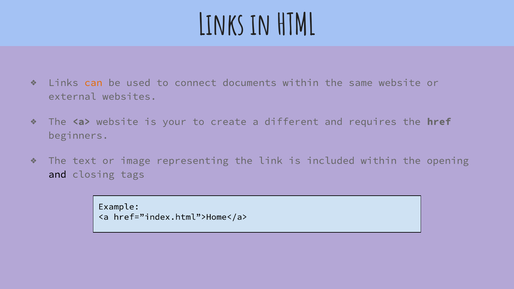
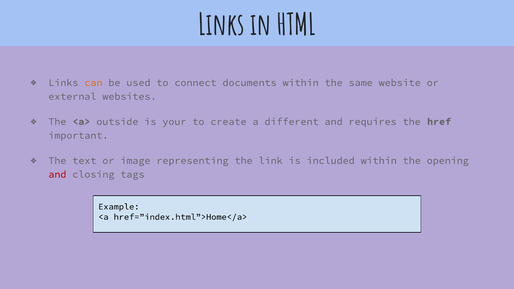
<a> website: website -> outside (117, 122)
beginners: beginners -> important (78, 135)
and colour: black -> red (57, 174)
